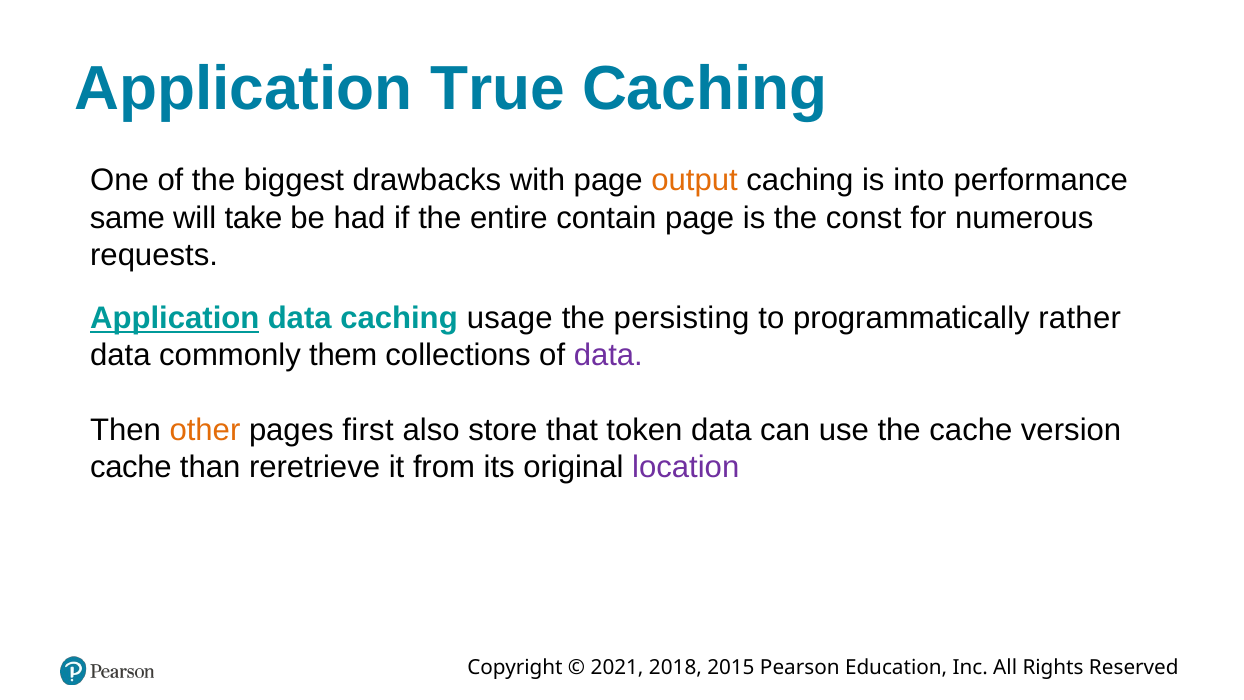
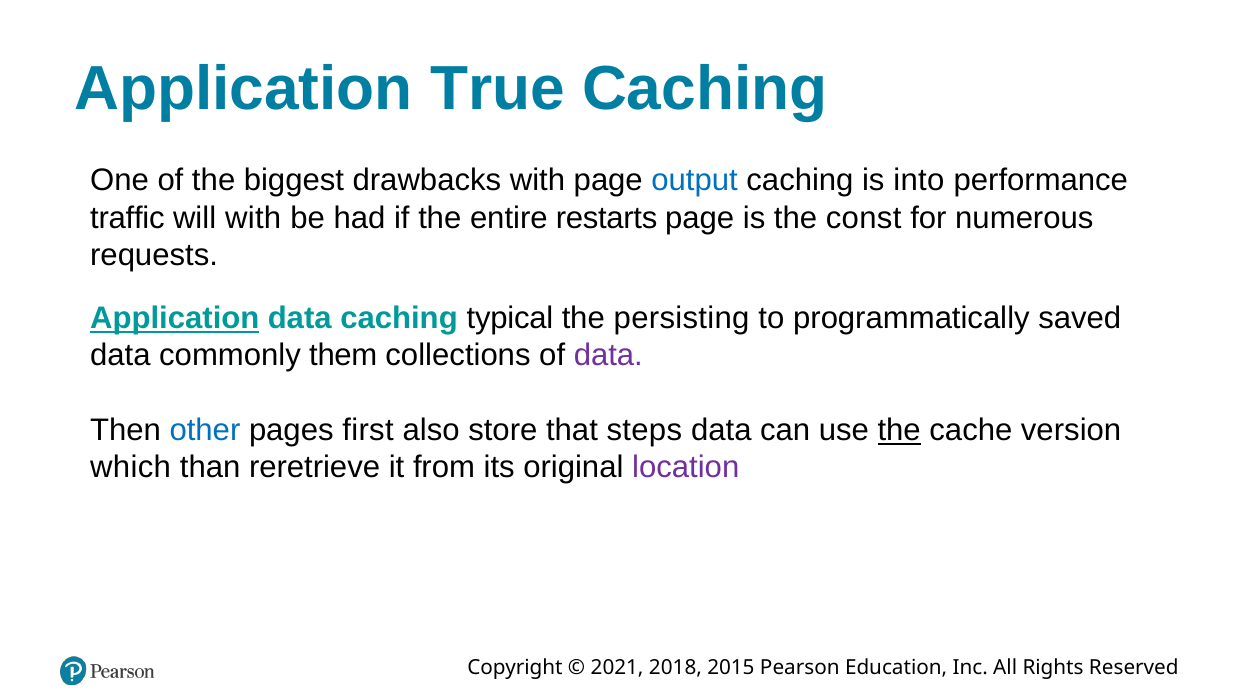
output colour: orange -> blue (695, 180)
same: same -> traffic (127, 218)
will take: take -> with (253, 218)
contain: contain -> restarts (607, 218)
usage: usage -> typical (510, 318)
rather: rather -> saved (1080, 318)
other colour: orange -> blue (205, 430)
token: token -> steps (644, 430)
the underline: none -> present (899, 430)
cache: cache -> which (131, 468)
